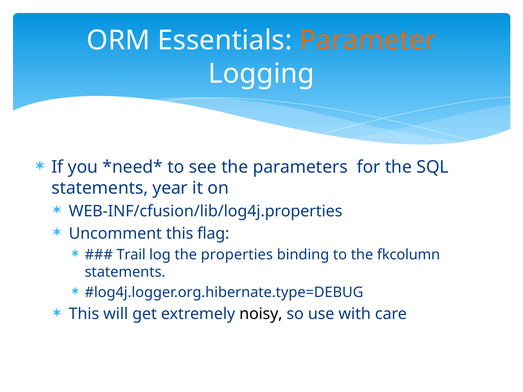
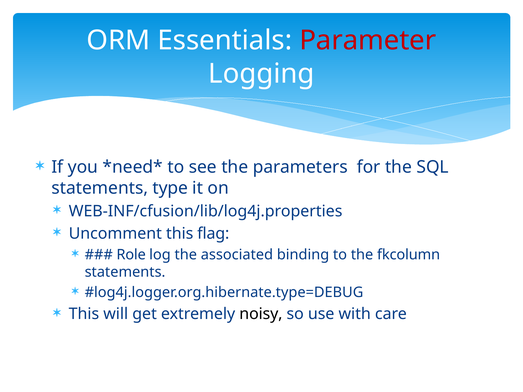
Parameter colour: orange -> red (368, 41)
year: year -> type (170, 188)
Trail: Trail -> Role (131, 255)
properties: properties -> associated (237, 255)
